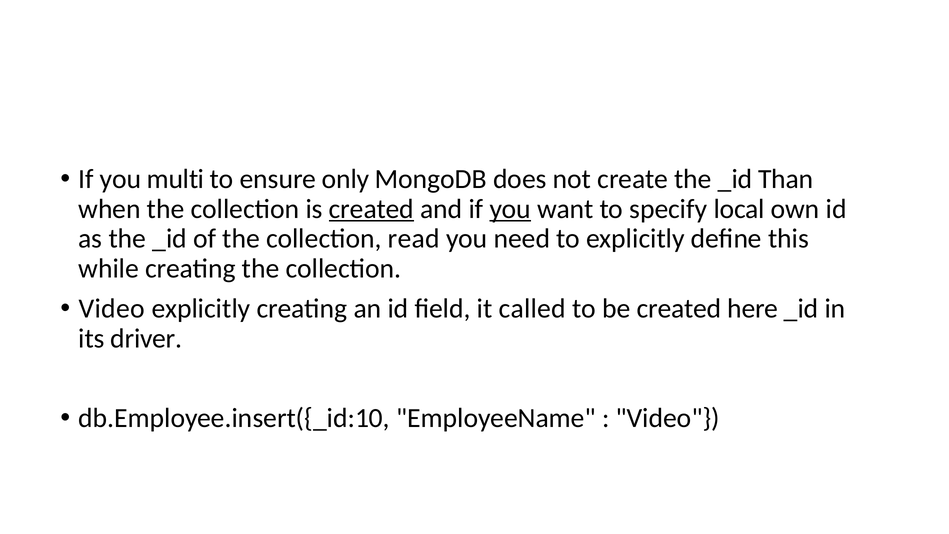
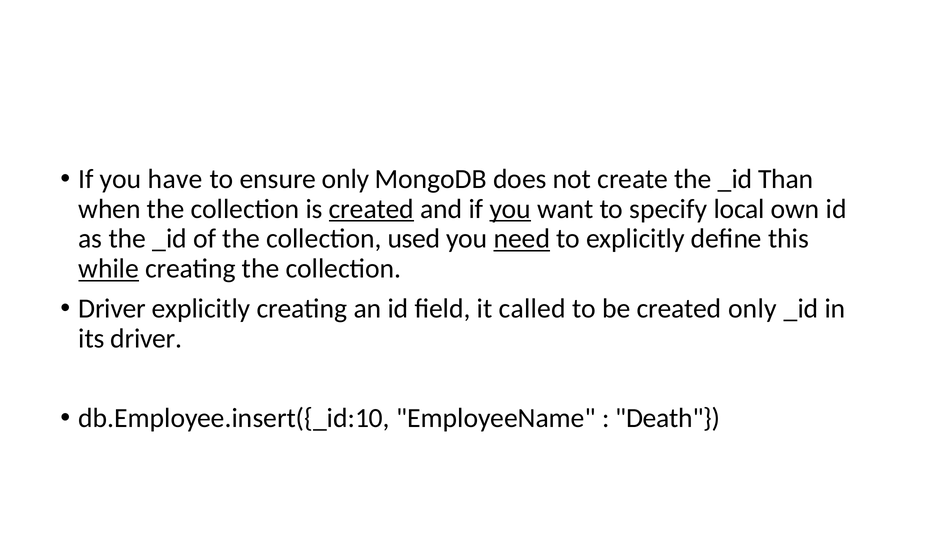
multi: multi -> have (175, 179)
read: read -> used (414, 239)
need underline: none -> present (522, 239)
while underline: none -> present (109, 269)
Video: Video -> Driver (112, 308)
created here: here -> only (753, 308)
Video: Video -> Death (668, 418)
